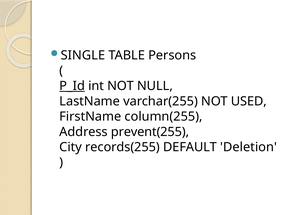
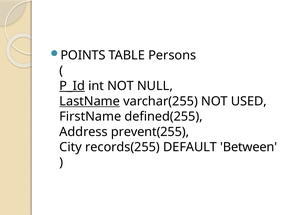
SINGLE: SINGLE -> POINTS (83, 55)
LastName underline: none -> present (90, 101)
column(255: column(255 -> defined(255 (164, 117)
Deletion: Deletion -> Between (249, 147)
